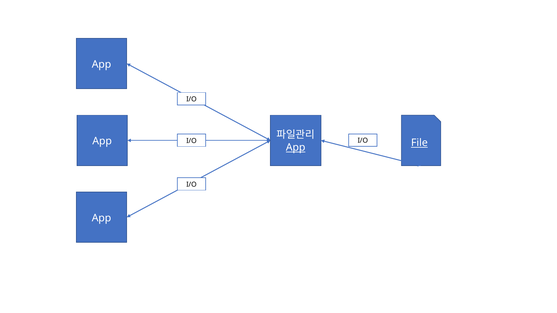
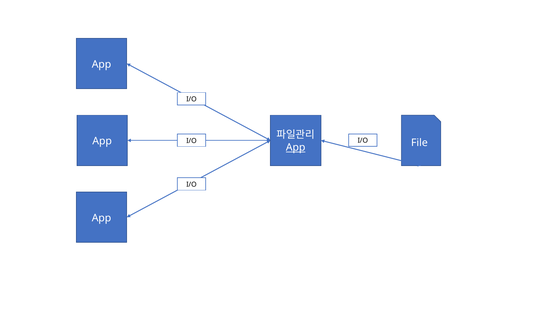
File underline: present -> none (419, 143)
